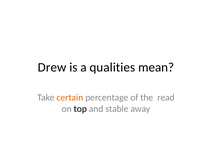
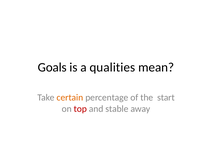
Drew: Drew -> Goals (52, 67)
read: read -> start (166, 97)
top colour: black -> red (80, 109)
